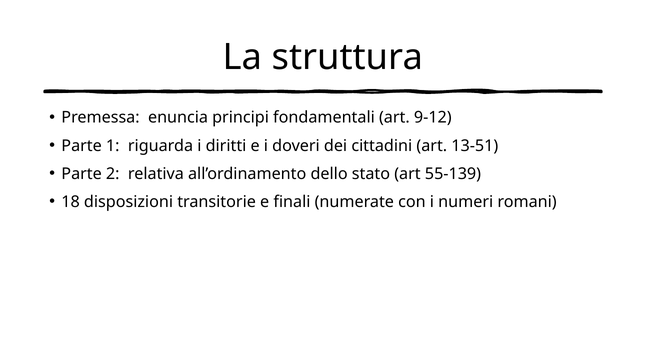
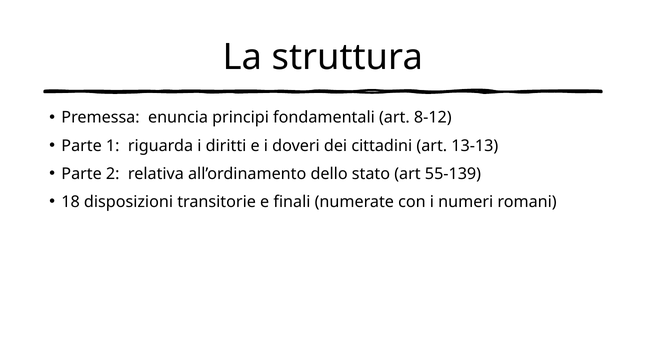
9-12: 9-12 -> 8-12 (433, 117)
13-51: 13-51 -> 13-13 (475, 145)
